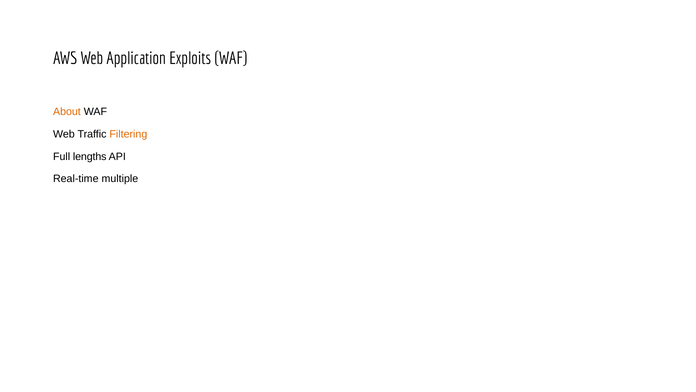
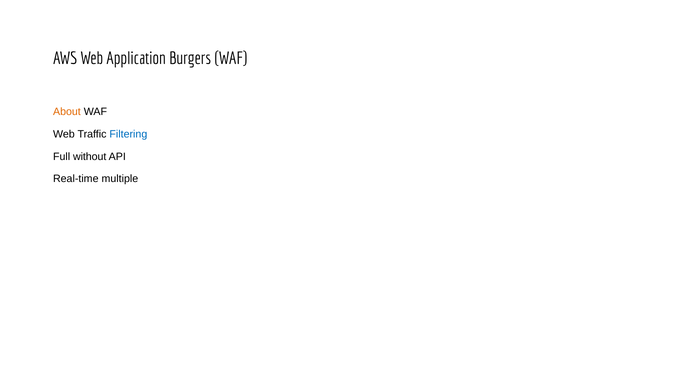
Exploits: Exploits -> Burgers (190, 58)
Filtering colour: orange -> blue (128, 134)
lengths: lengths -> without (90, 156)
